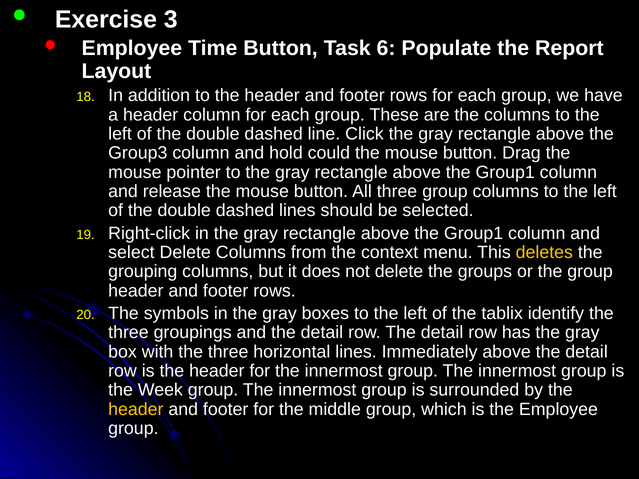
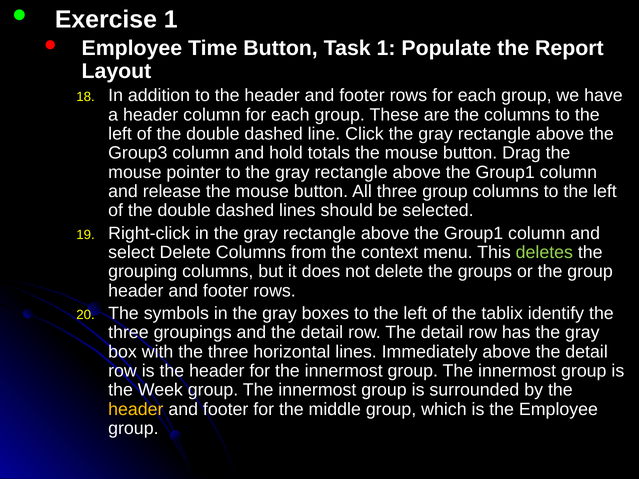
Exercise 3: 3 -> 1 (171, 19)
Task 6: 6 -> 1 (386, 48)
could: could -> totals (329, 153)
deletes colour: yellow -> light green (544, 253)
